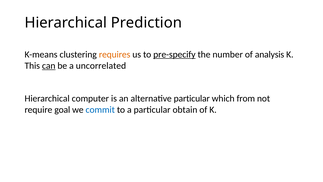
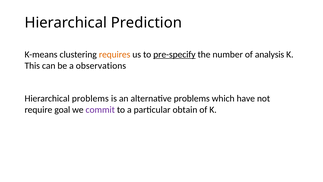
can underline: present -> none (49, 66)
uncorrelated: uncorrelated -> observations (101, 66)
Hierarchical computer: computer -> problems (90, 98)
alternative particular: particular -> problems (192, 98)
from: from -> have (246, 98)
commit colour: blue -> purple (100, 110)
